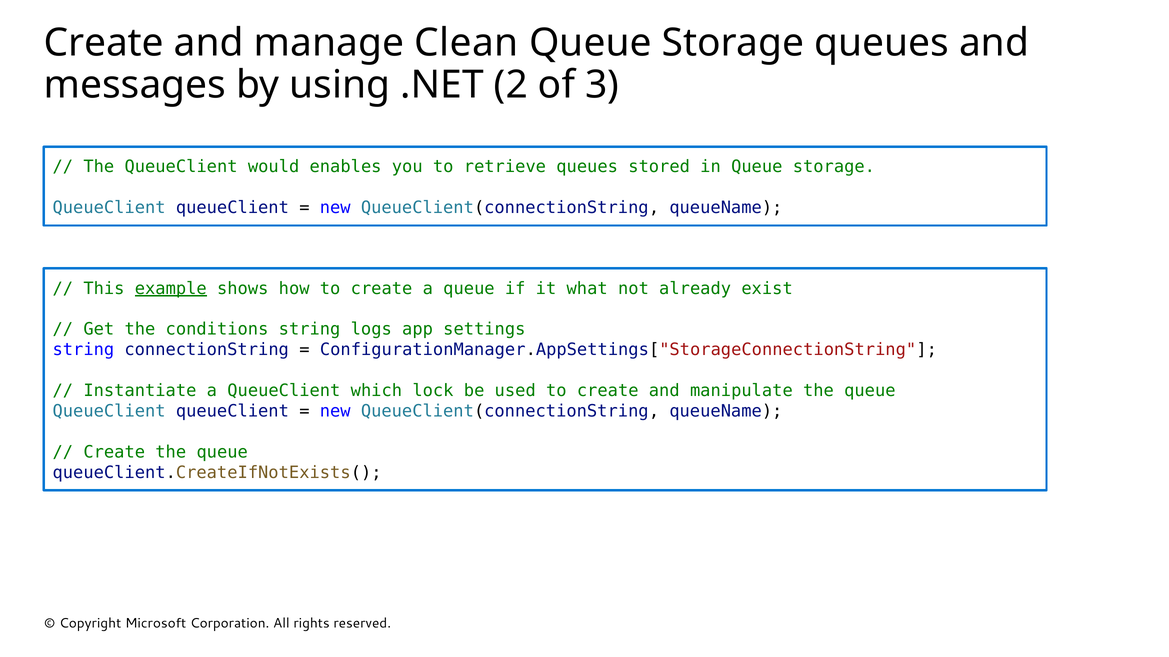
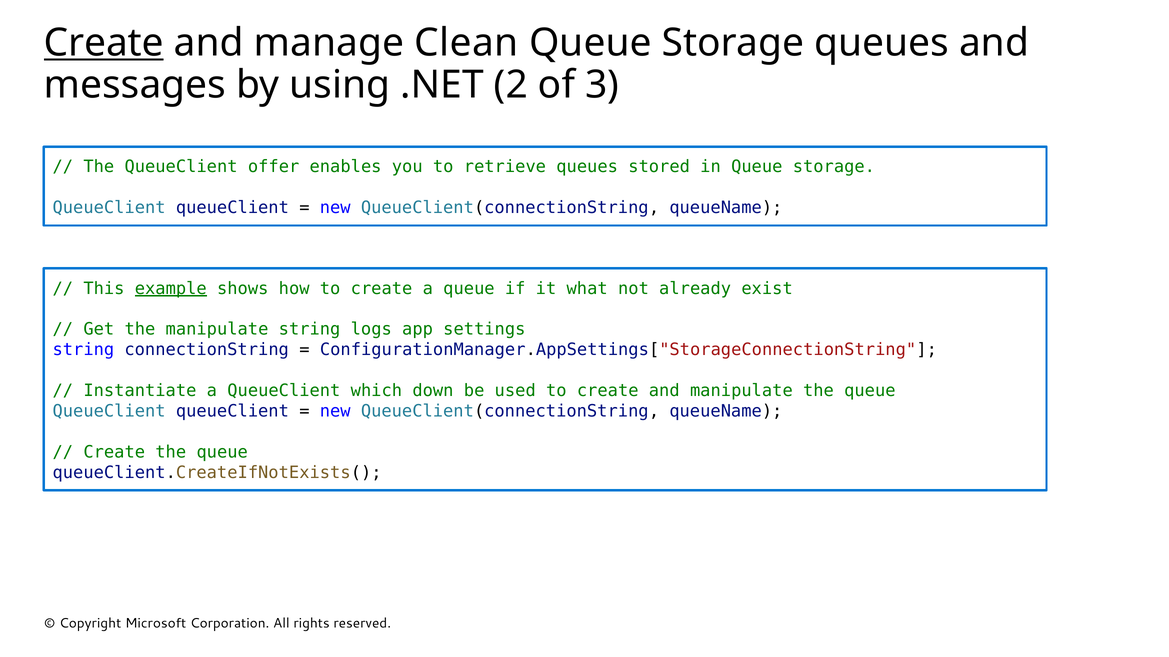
Create underline: none -> present (104, 43)
would: would -> offer (274, 167)
the conditions: conditions -> manipulate (217, 330)
lock: lock -> down (433, 391)
